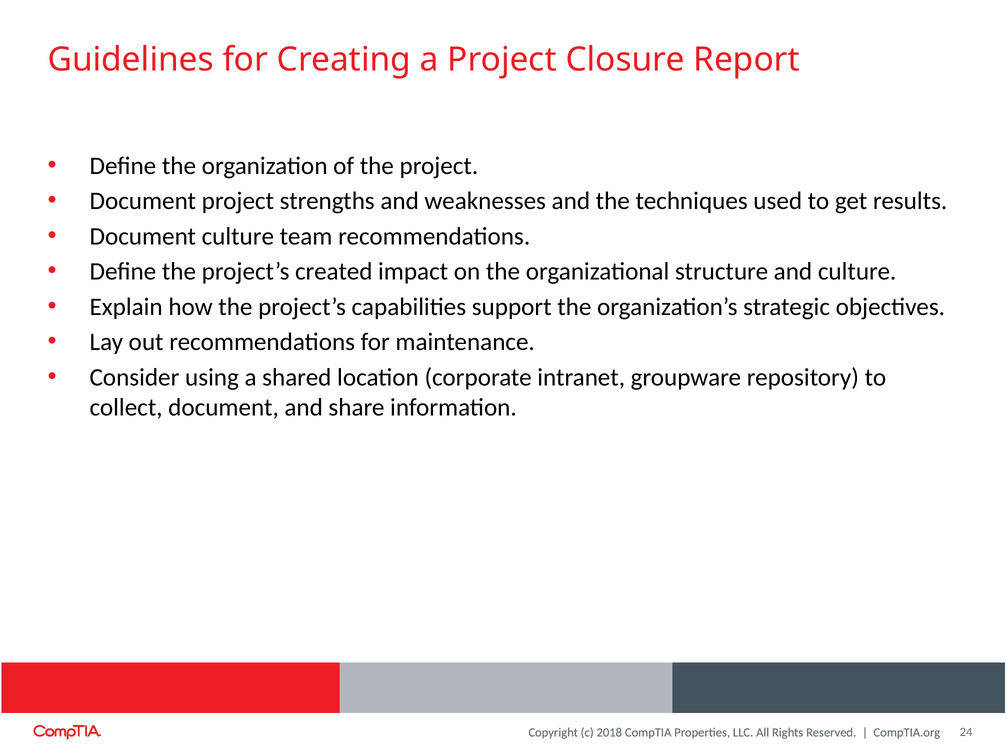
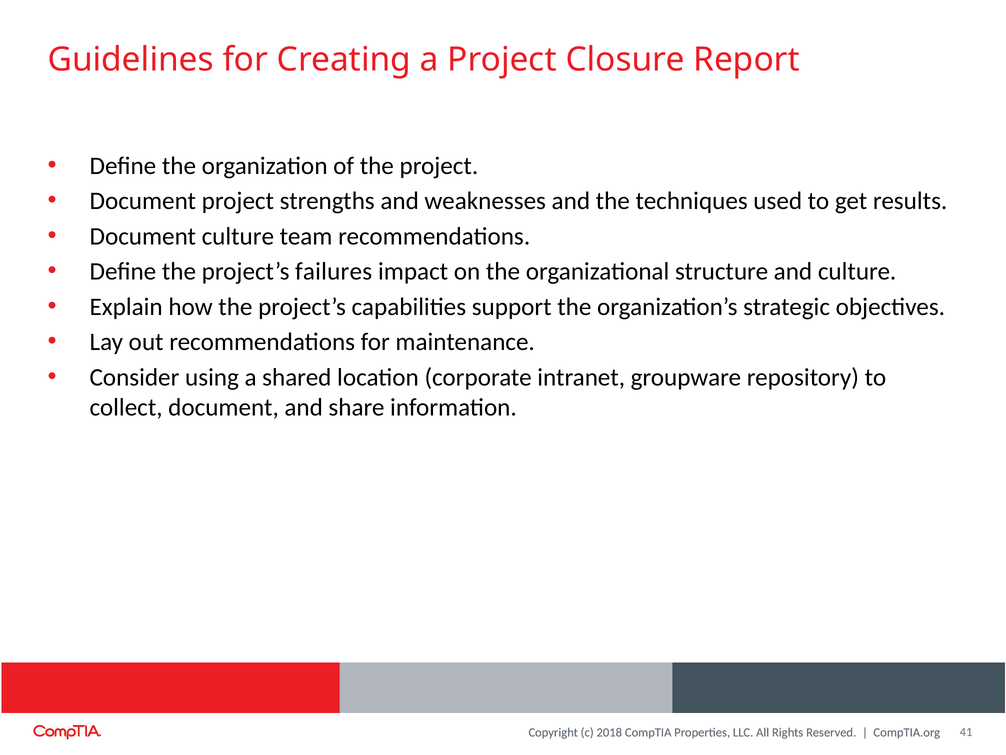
created: created -> failures (334, 271)
24: 24 -> 41 (966, 732)
